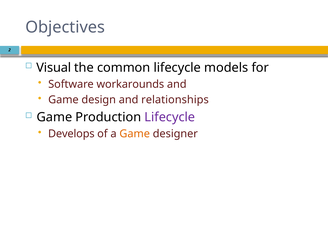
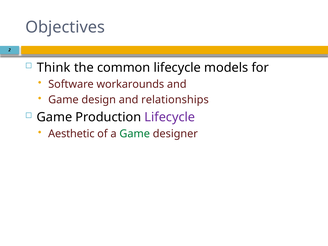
Visual: Visual -> Think (54, 68)
Develops: Develops -> Aesthetic (71, 134)
Game colour: orange -> green (135, 134)
